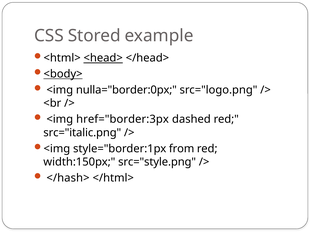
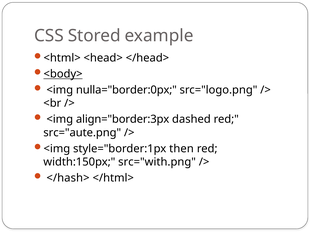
<head> underline: present -> none (103, 58)
href="border:3px: href="border:3px -> align="border:3px (123, 119)
src="italic.png: src="italic.png -> src="aute.png (82, 133)
from: from -> then (182, 149)
src="style.png: src="style.png -> src="with.png (157, 162)
